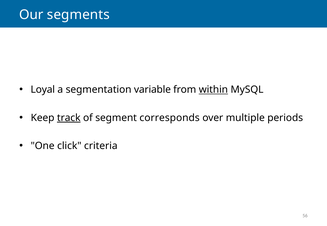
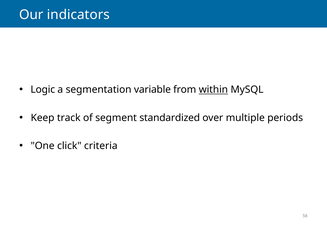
segments: segments -> indicators (78, 15)
Loyal: Loyal -> Logic (43, 90)
track underline: present -> none (69, 118)
corresponds: corresponds -> standardized (170, 118)
